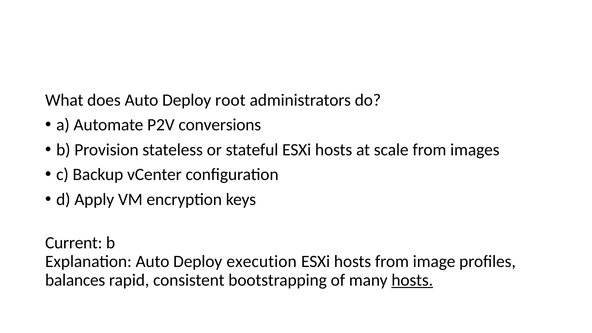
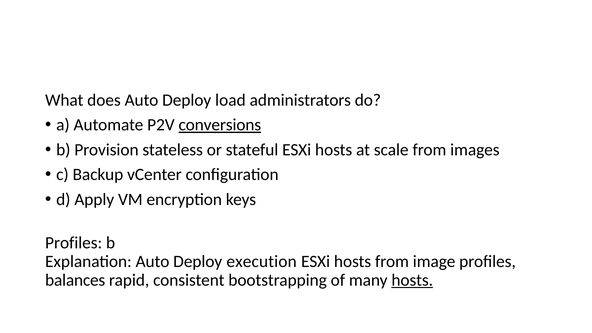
root: root -> load (230, 100)
conversions underline: none -> present (220, 125)
Current: Current -> Profiles (74, 243)
